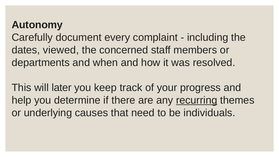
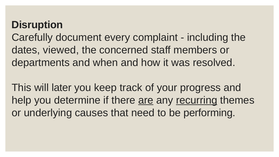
Autonomy: Autonomy -> Disruption (37, 25)
are underline: none -> present (146, 100)
individuals: individuals -> performing (209, 113)
